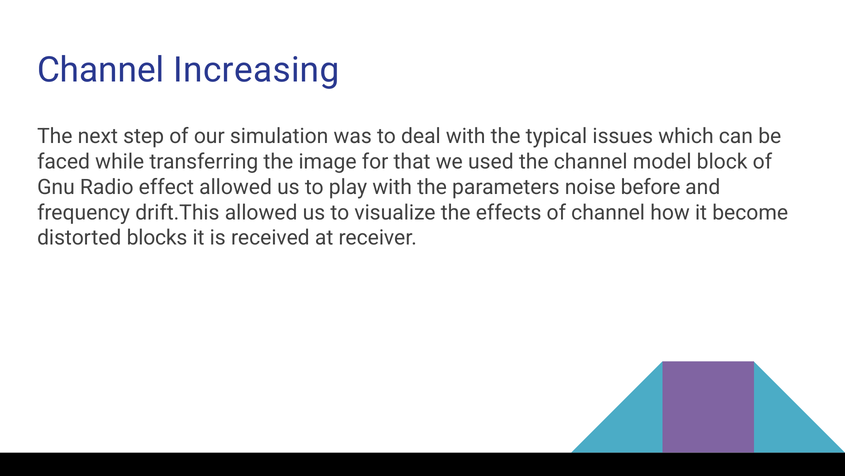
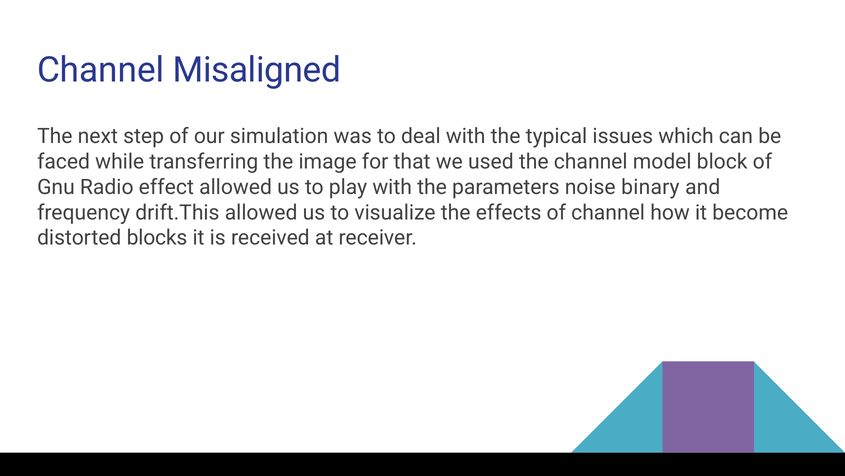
Increasing: Increasing -> Misaligned (257, 70)
before: before -> binary (650, 187)
